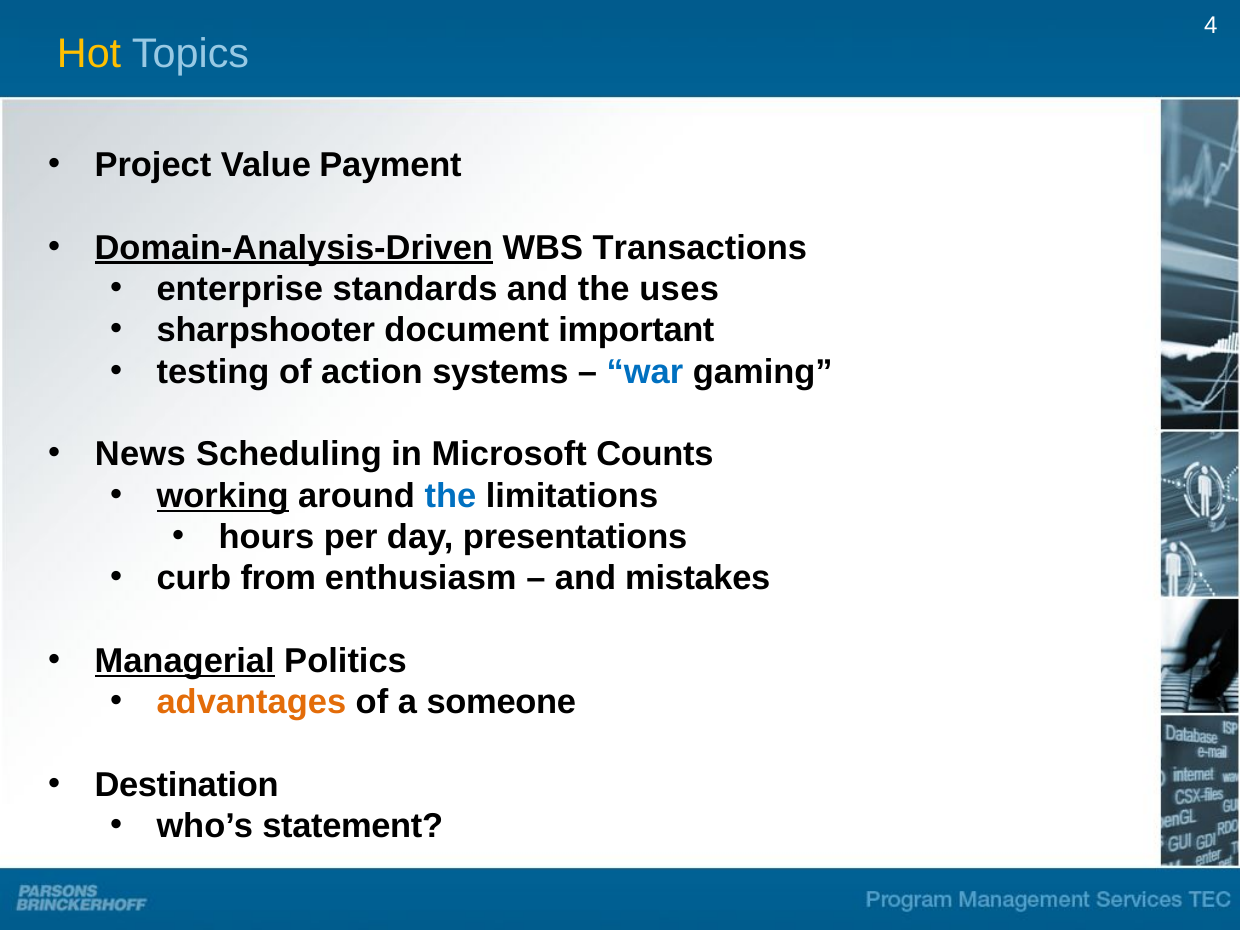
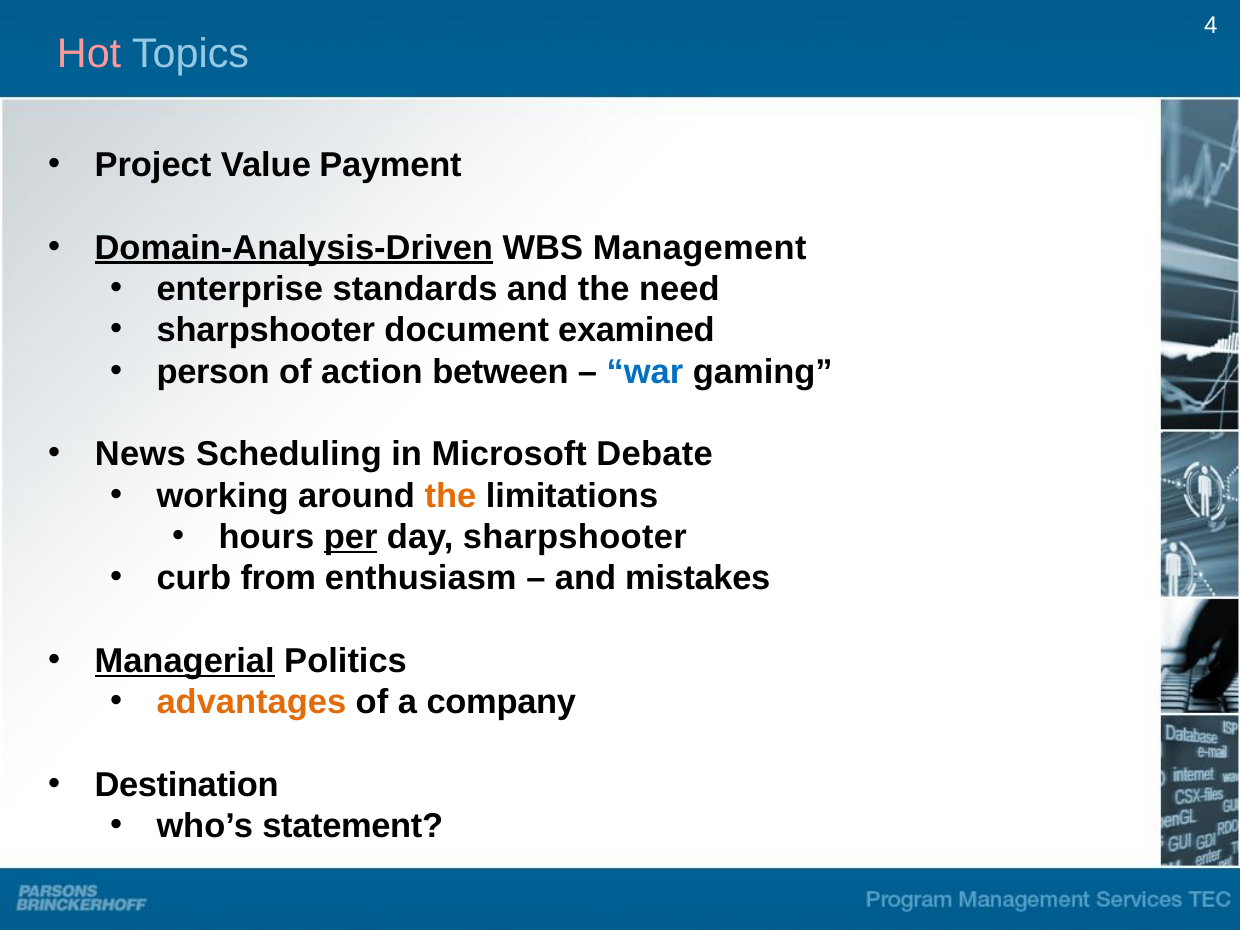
Hot colour: yellow -> pink (89, 54)
Transactions: Transactions -> Management (700, 248)
uses: uses -> need (679, 289)
important: important -> examined (636, 330)
testing: testing -> person (213, 372)
systems: systems -> between (500, 372)
Counts: Counts -> Debate (655, 454)
working underline: present -> none (223, 496)
the colour: blue -> orange (450, 496)
per underline: none -> present (351, 537)
day presentations: presentations -> sharpshooter (575, 537)
someone: someone -> company (501, 703)
